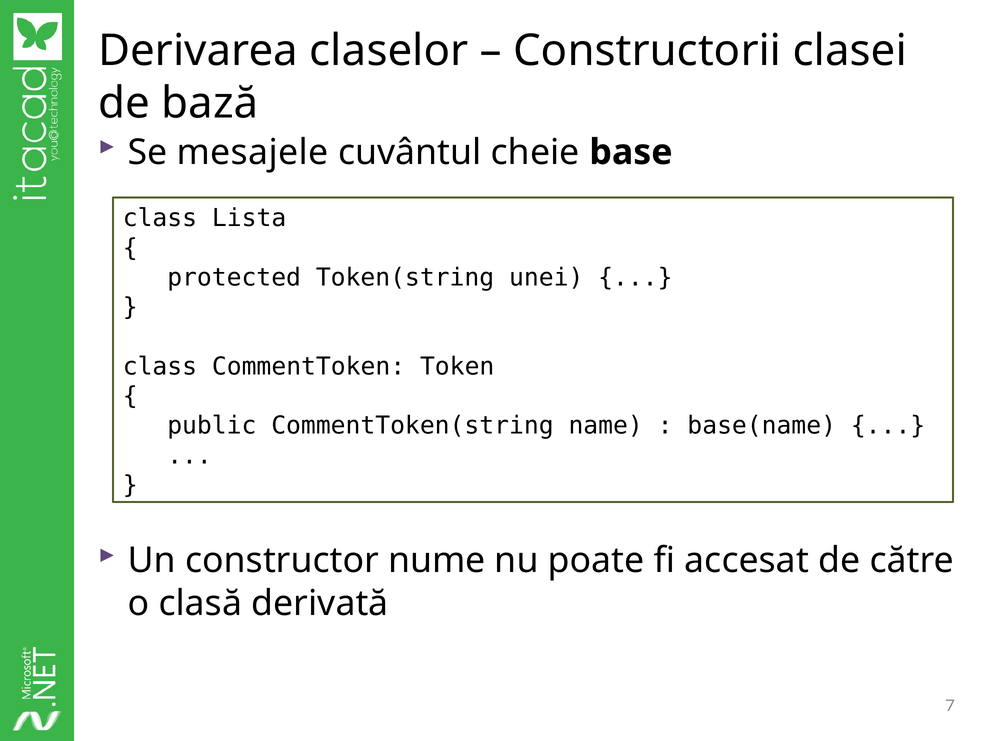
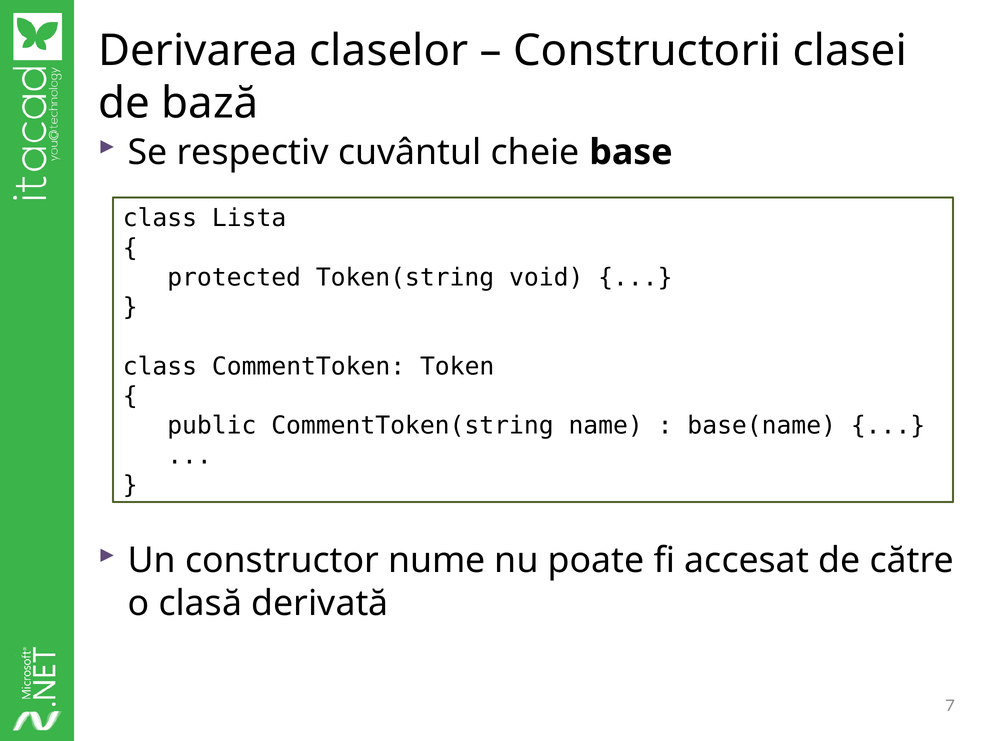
mesajele: mesajele -> respectiv (253, 152)
unei: unei -> void (546, 278)
